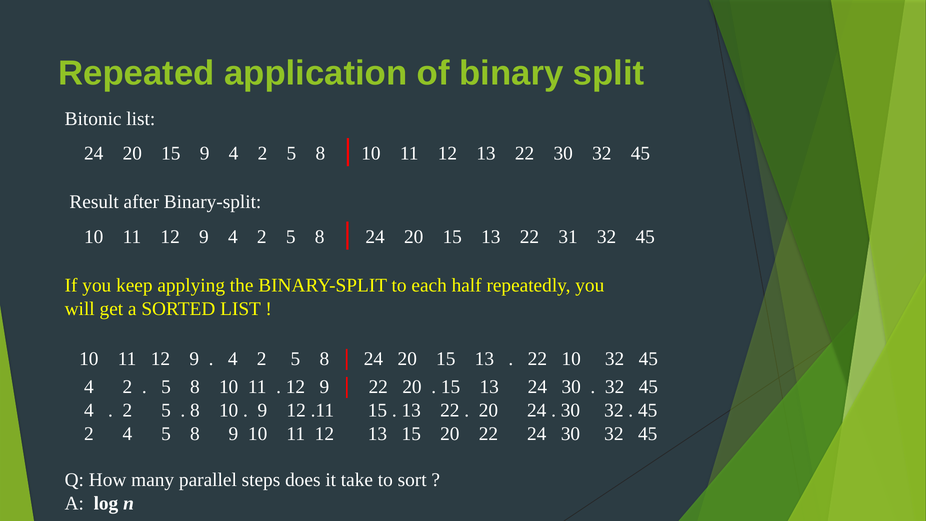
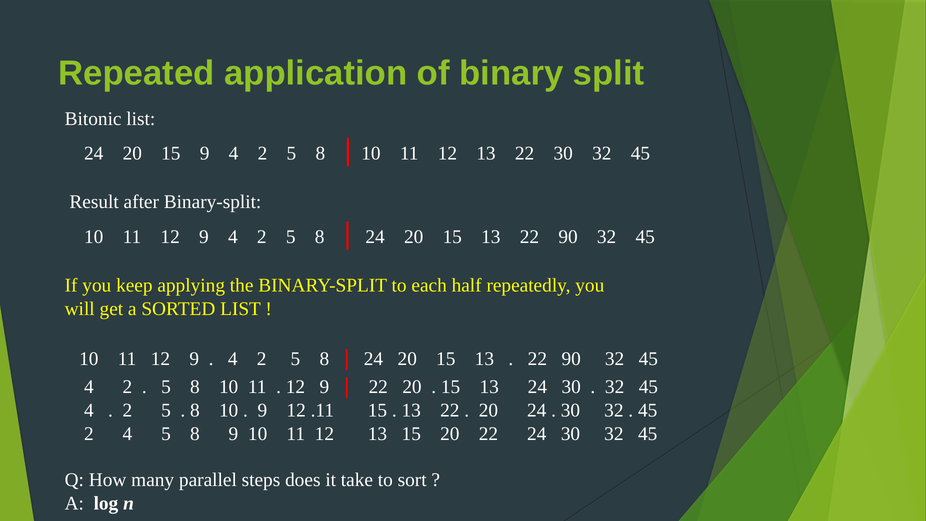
13 22 31: 31 -> 90 (568, 237)
10: 10 -> 90 (571, 359)
